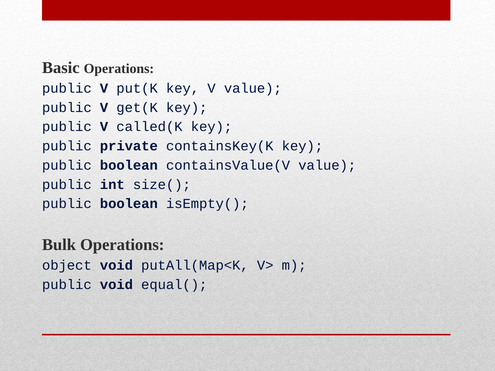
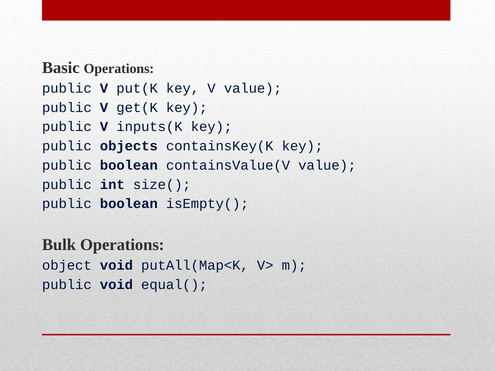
called(K: called(K -> inputs(K (149, 127)
private: private -> objects (129, 146)
